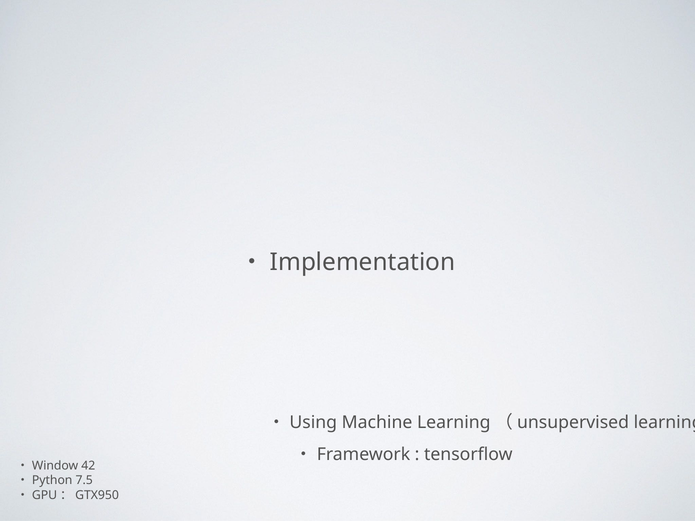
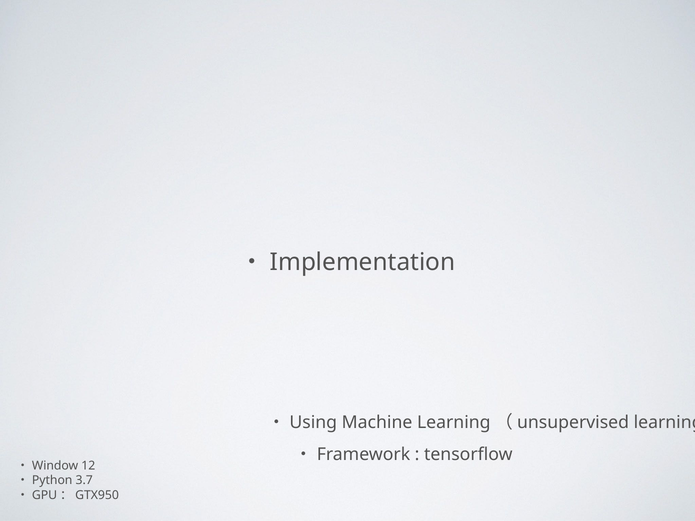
42: 42 -> 12 (88, 466)
7.5: 7.5 -> 3.7 (84, 481)
